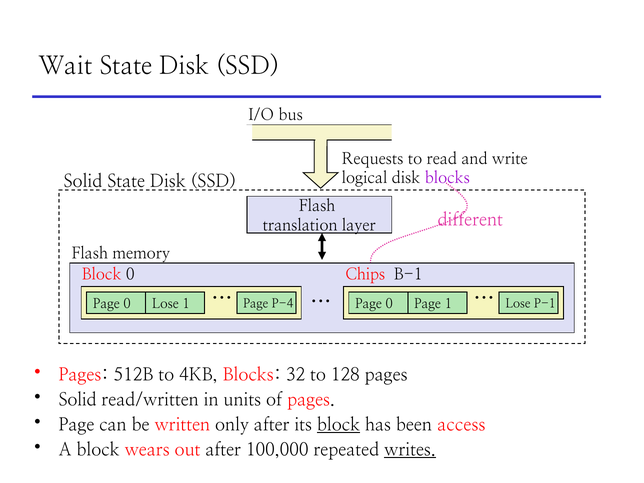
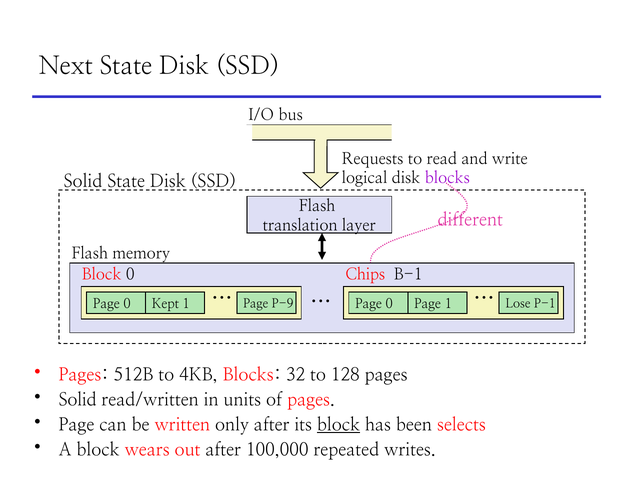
Wait: Wait -> Next (66, 66)
0 Lose: Lose -> Kept (165, 304)
P-4: P-4 -> P-9 (283, 304)
access: access -> selects (461, 425)
writes underline: present -> none (410, 450)
